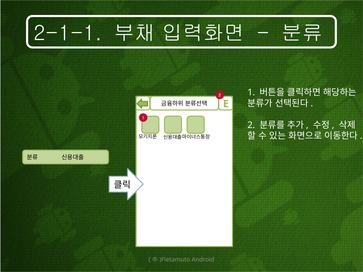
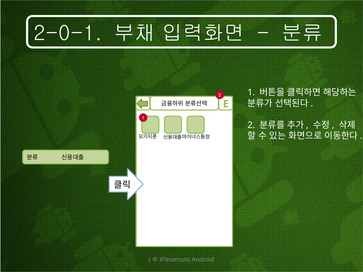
2-1-1: 2-1-1 -> 2-0-1 (68, 33)
